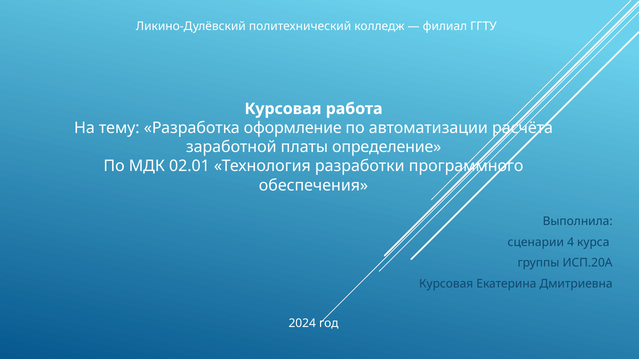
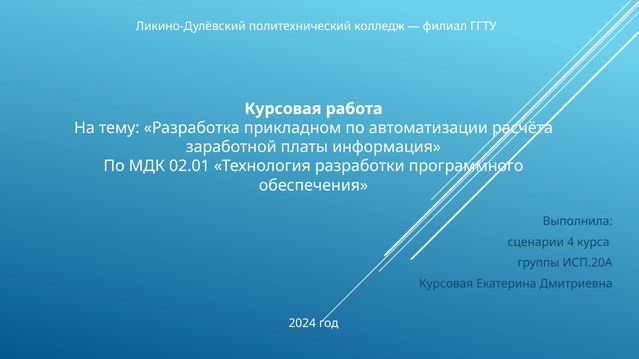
оформление: оформление -> прикладном (293, 128)
определение: определение -> информация (387, 147)
